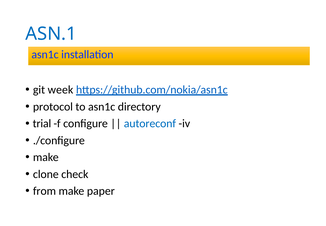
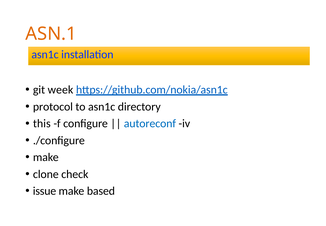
ASN.1 colour: blue -> orange (51, 34)
trial: trial -> this (42, 123)
from: from -> issue (45, 191)
paper: paper -> based (101, 191)
